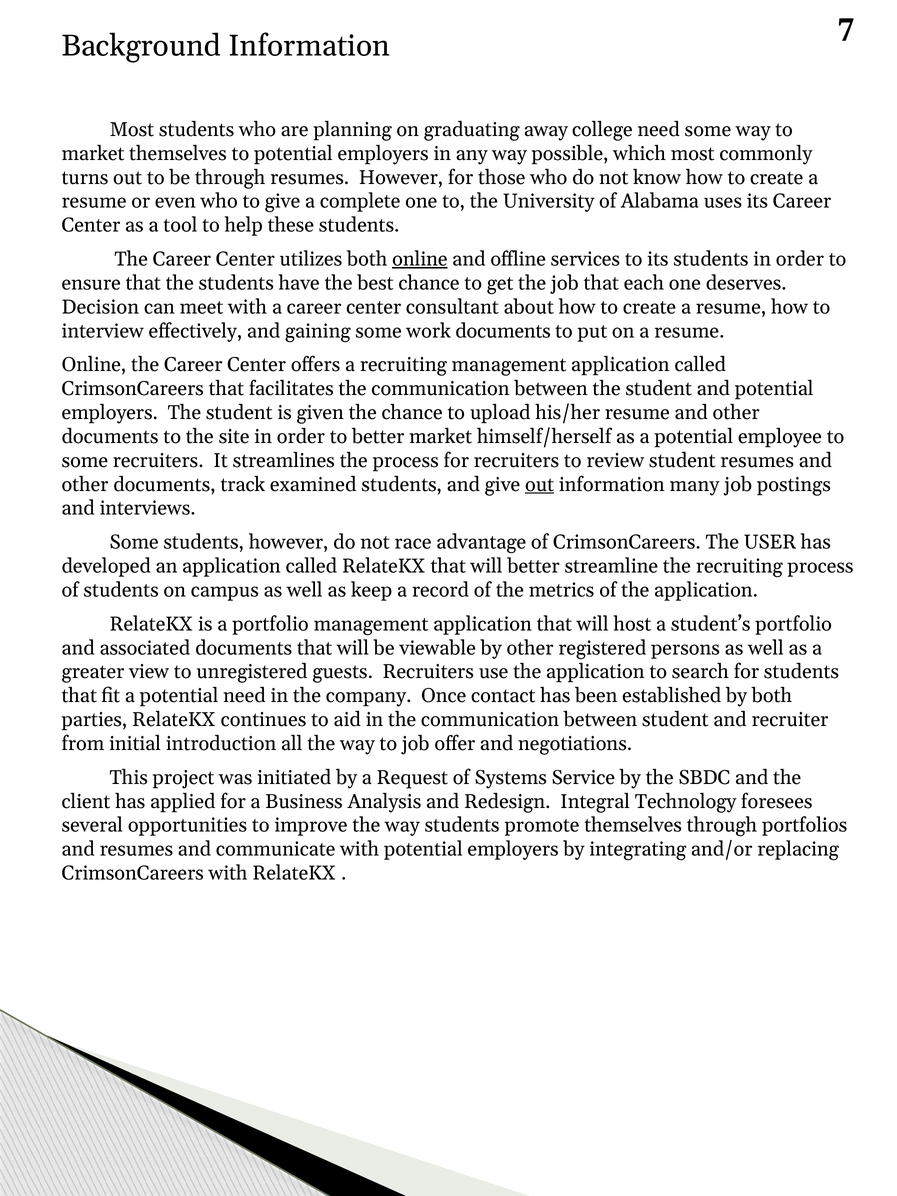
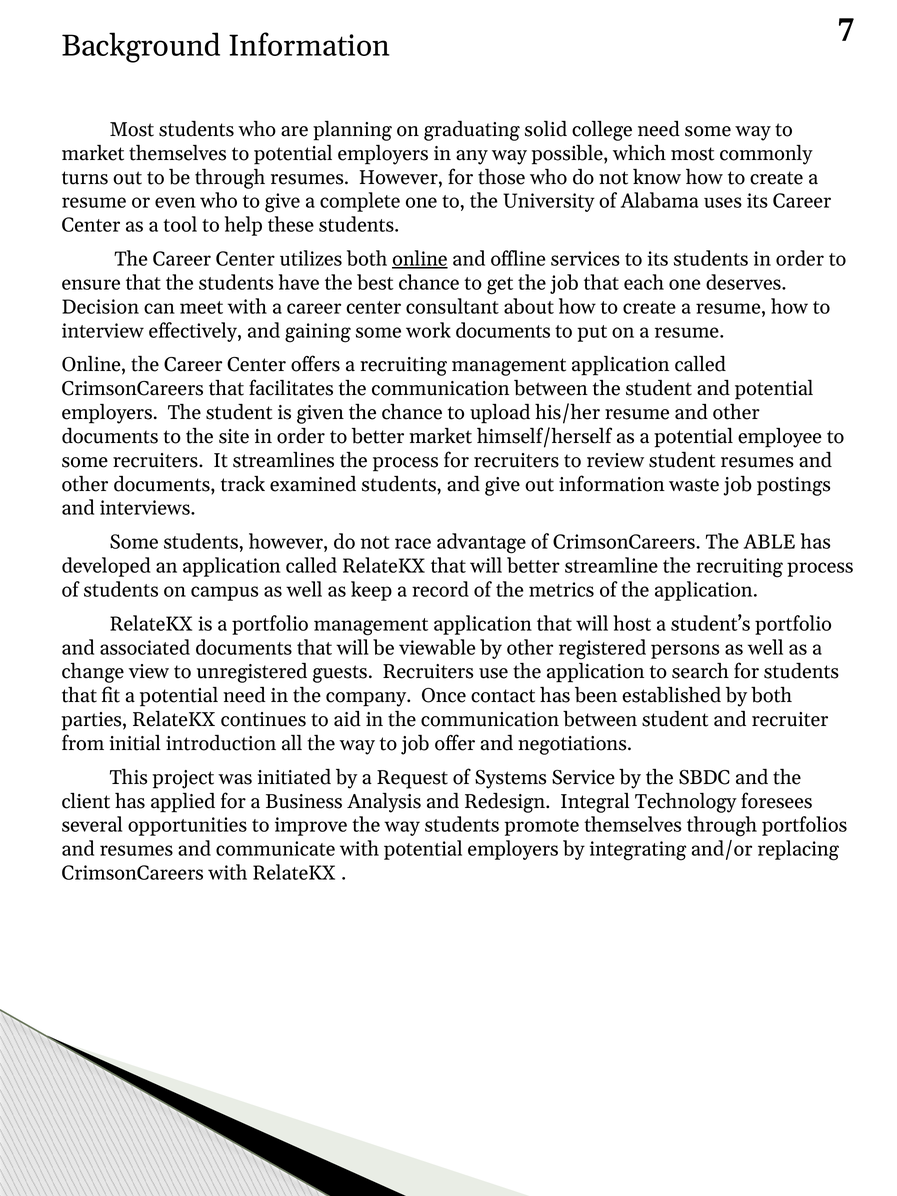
away: away -> solid (546, 130)
out underline: present -> none (540, 484)
many: many -> waste (695, 484)
USER: USER -> ABLE (770, 542)
greater: greater -> change (93, 672)
